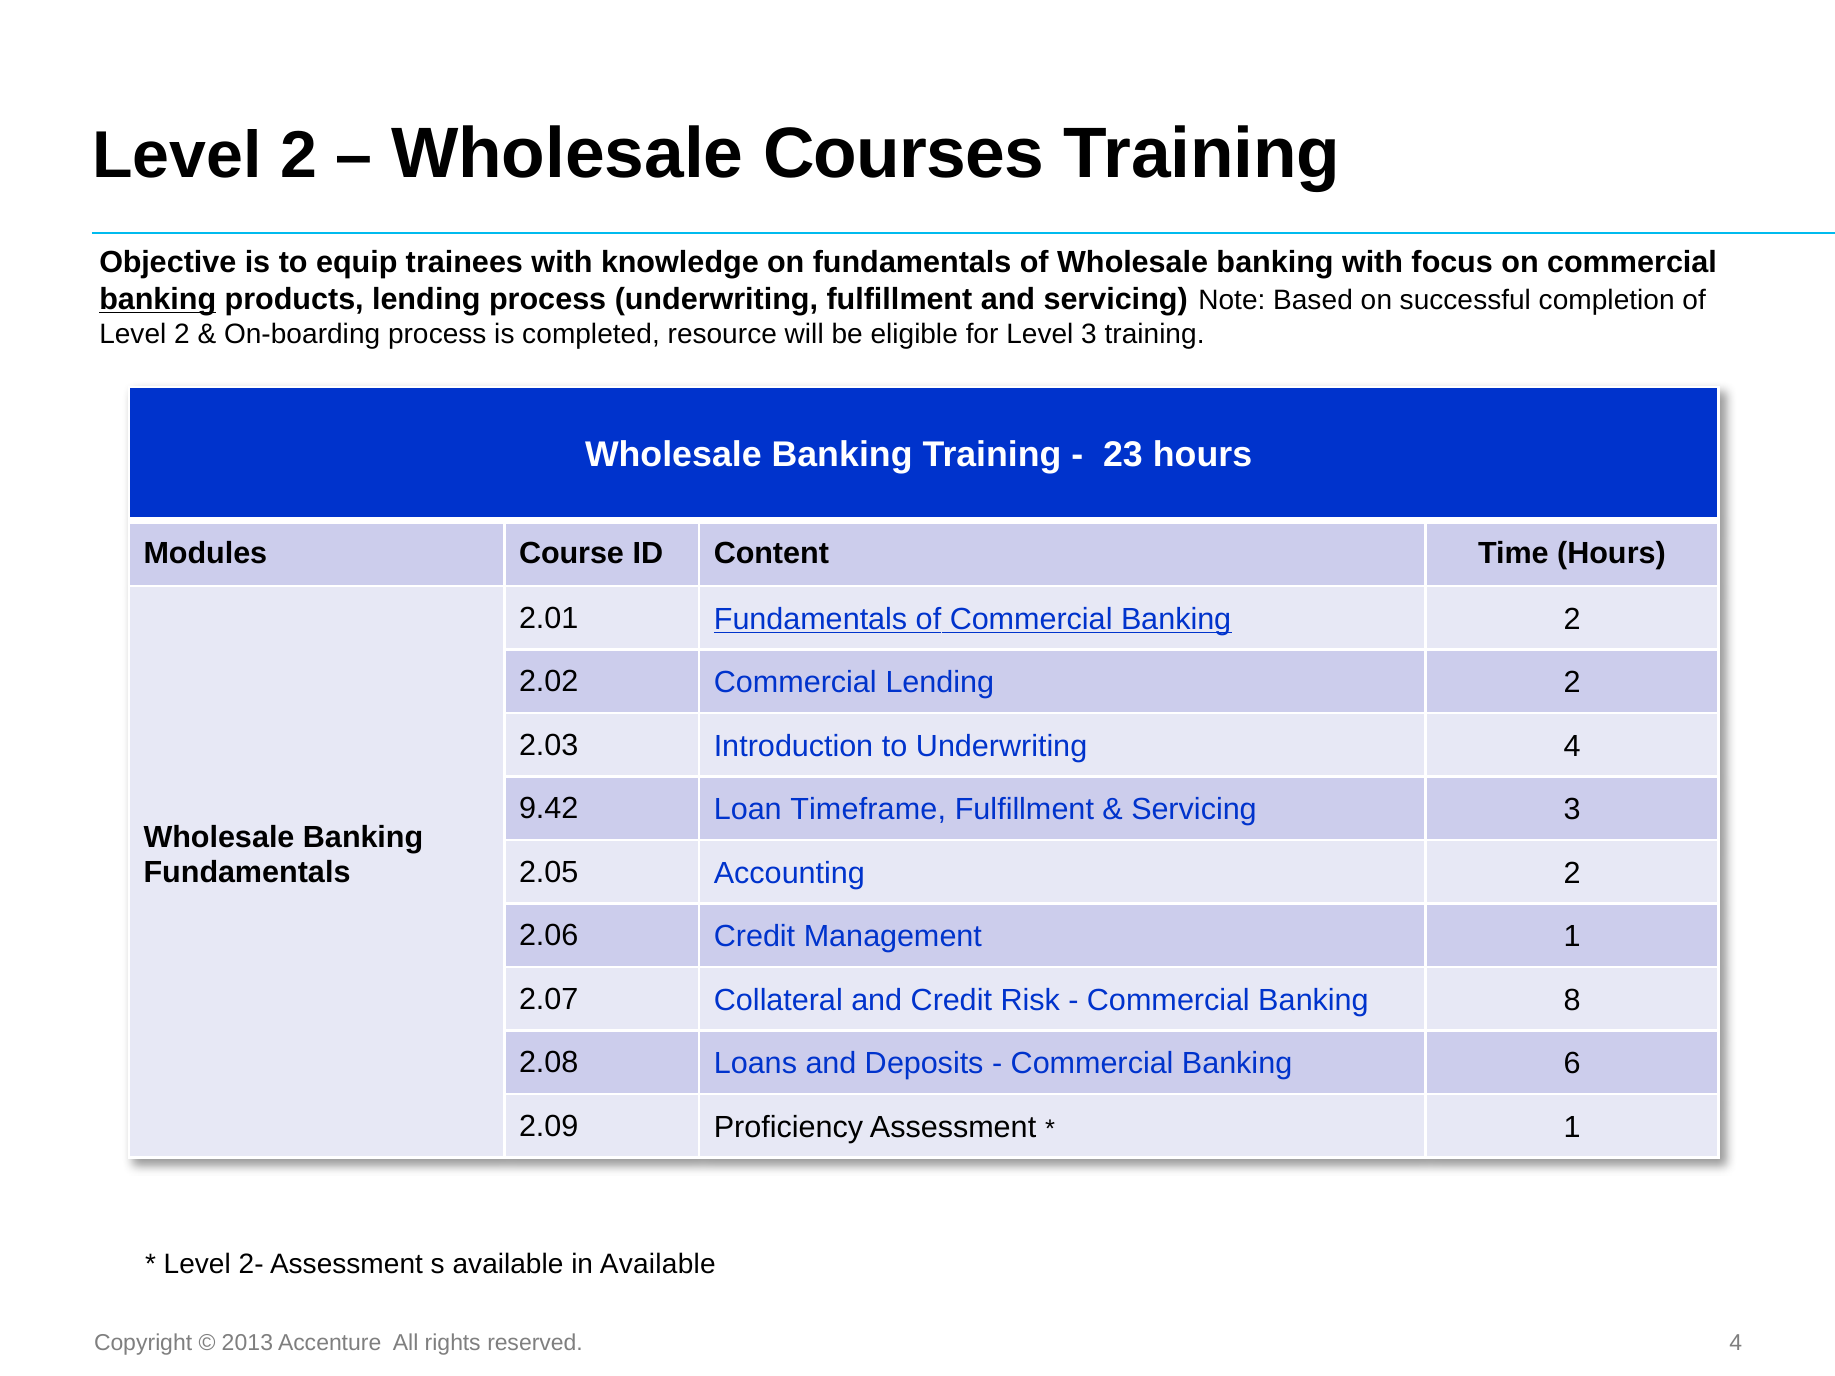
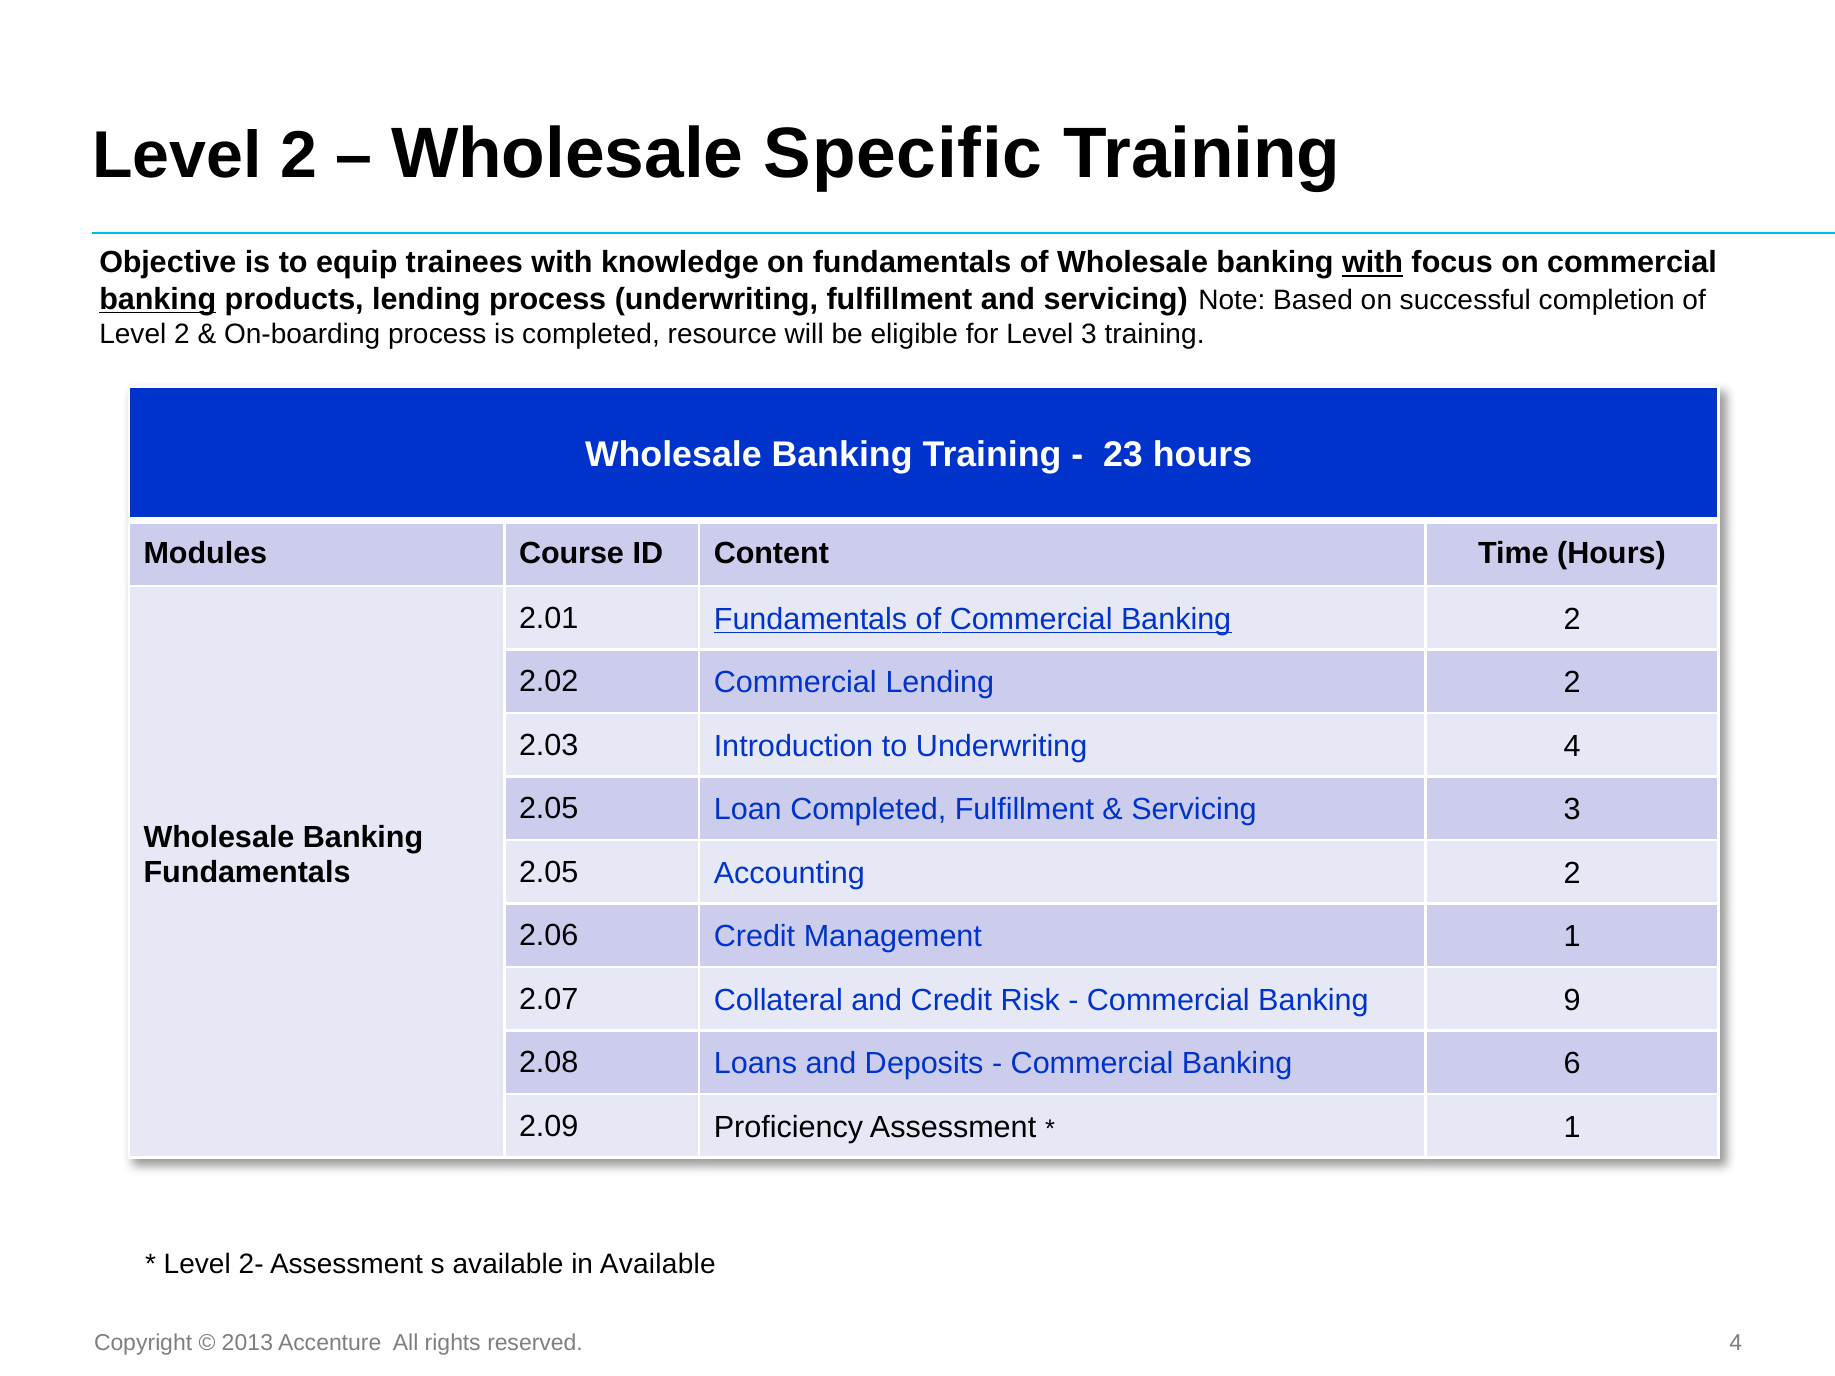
Courses: Courses -> Specific (903, 154)
with underline: none -> present (1373, 263)
9.42: 9.42 -> 2.05 (549, 809)
Loan Timeframe: Timeframe -> Completed (868, 810)
8: 8 -> 9 (1572, 1000)
